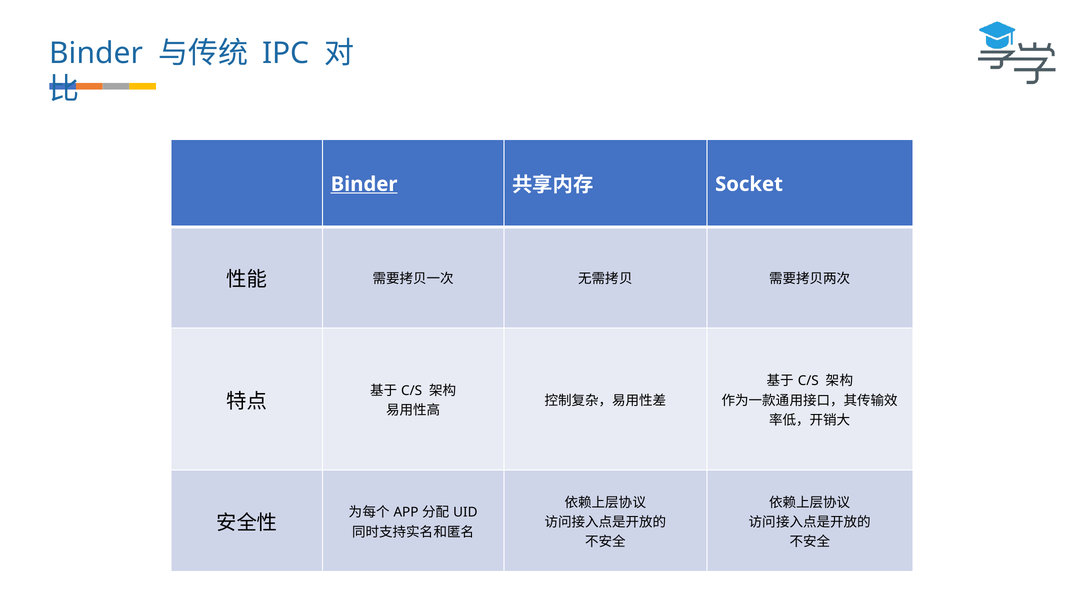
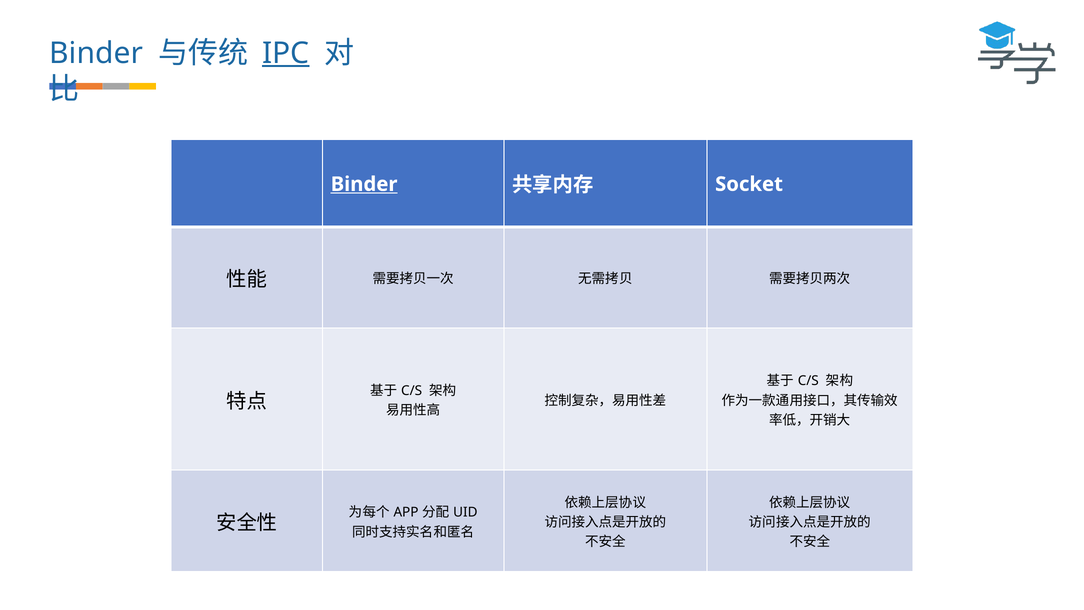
IPC underline: none -> present (286, 53)
